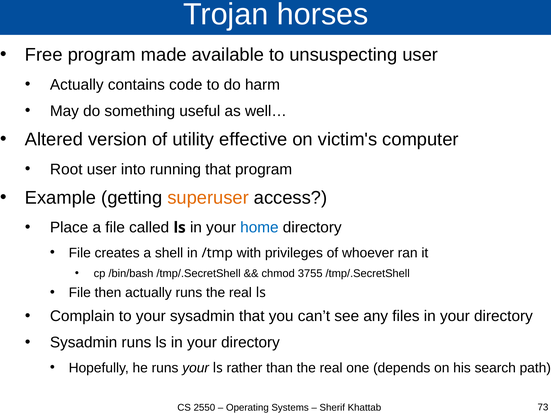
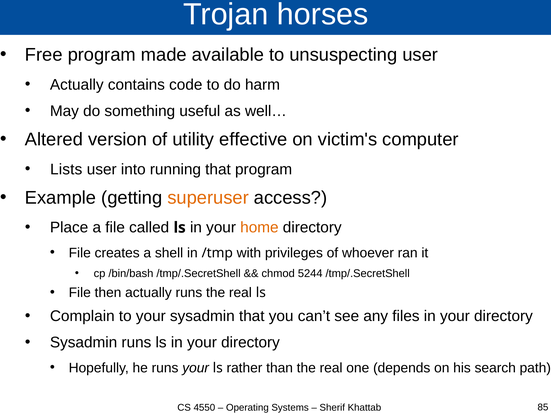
Root: Root -> Lists (66, 169)
home colour: blue -> orange (259, 227)
3755: 3755 -> 5244 (310, 273)
2550: 2550 -> 4550 (204, 407)
73: 73 -> 85 (543, 407)
